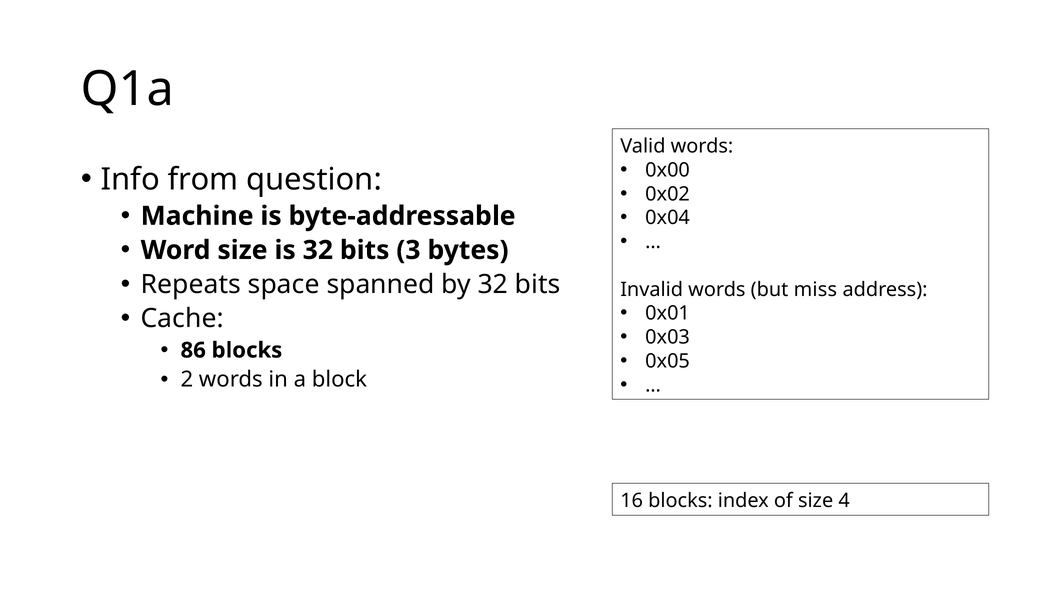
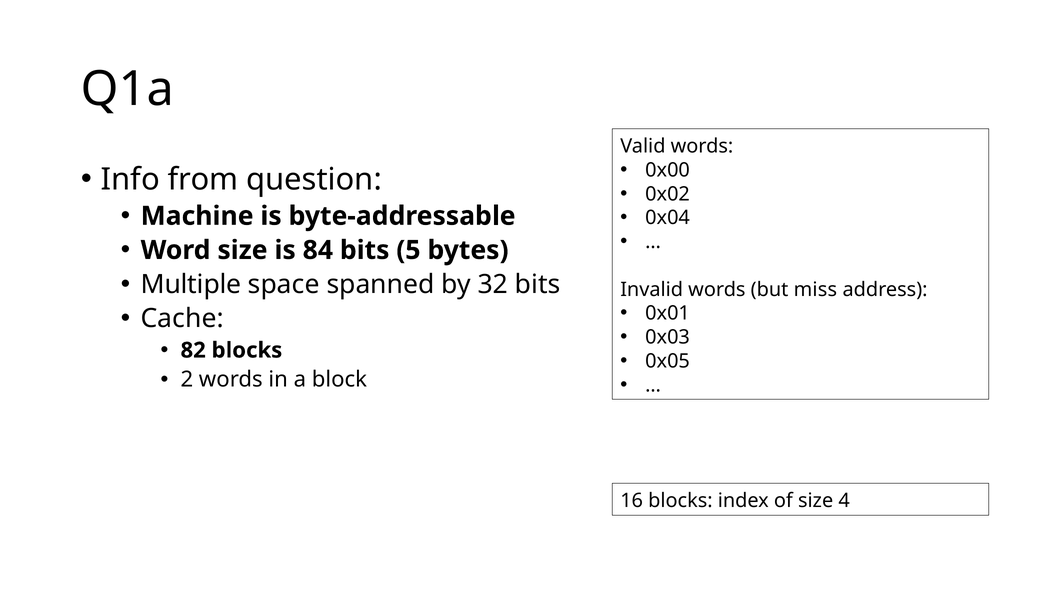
is 32: 32 -> 84 (318, 250)
3: 3 -> 5 (408, 250)
Repeats: Repeats -> Multiple (191, 285)
86: 86 -> 82 (193, 351)
